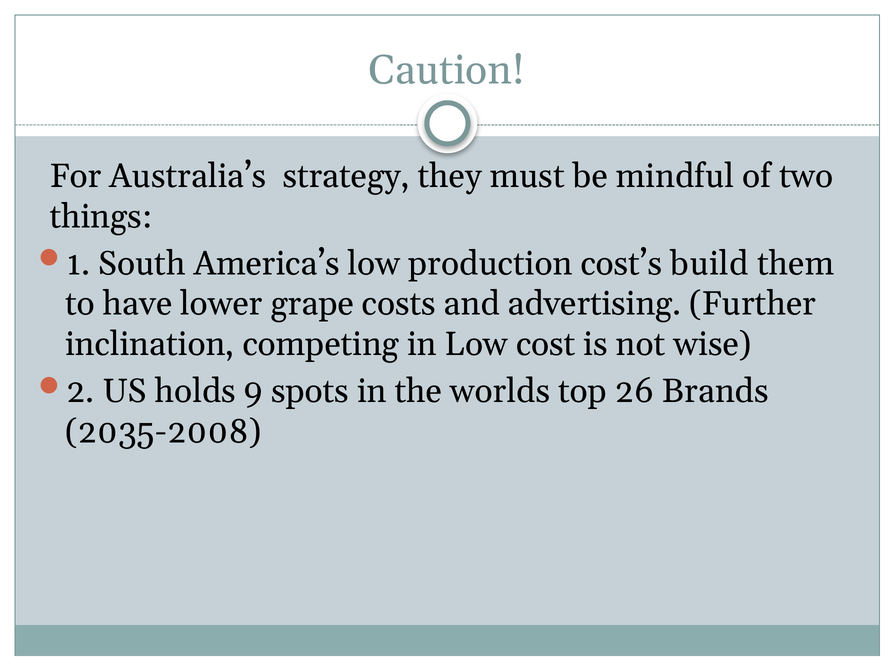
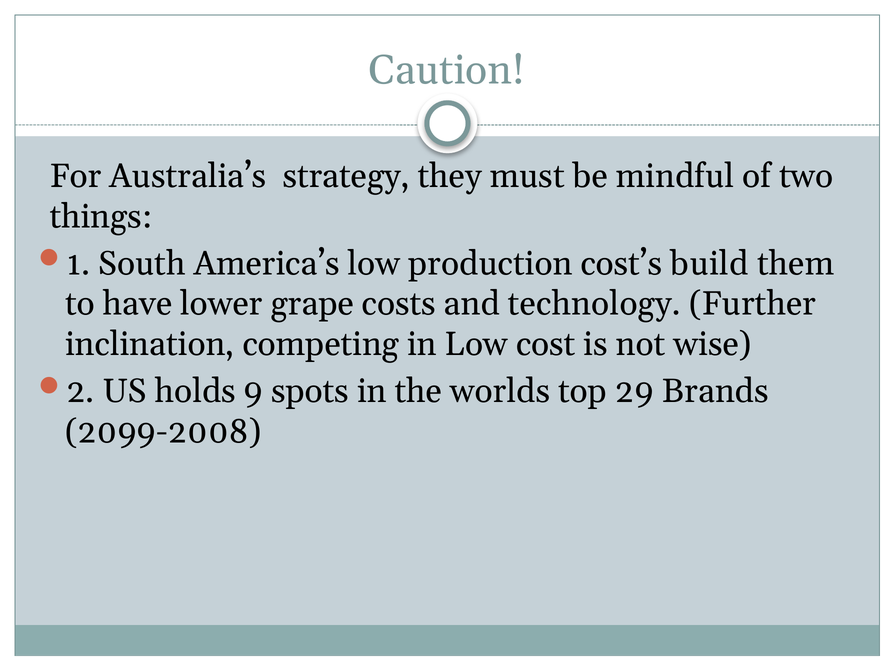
advertising: advertising -> technology (594, 304)
26: 26 -> 29 (635, 391)
2035-2008: 2035-2008 -> 2099-2008 (163, 432)
